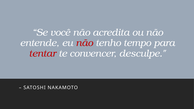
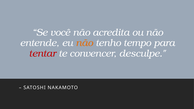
não colour: red -> orange (84, 43)
